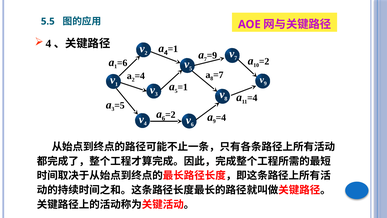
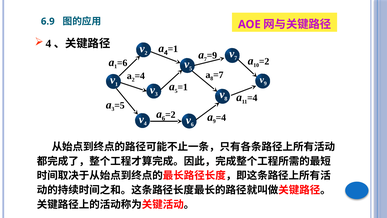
5.5: 5.5 -> 6.9 (48, 21)
